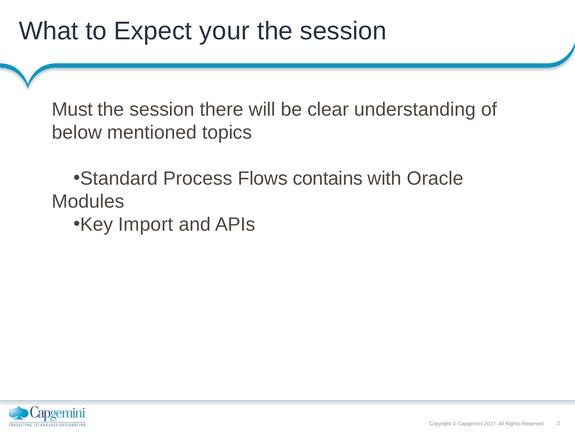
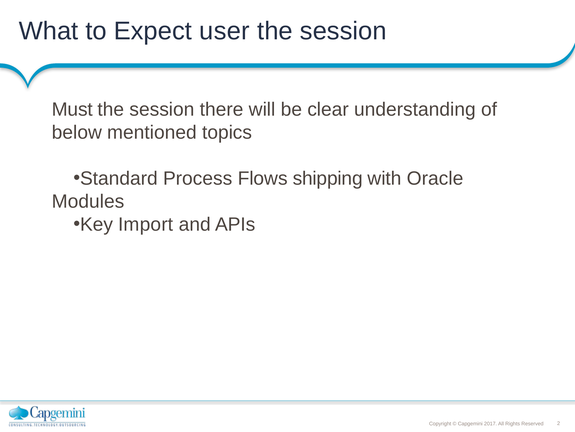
your: your -> user (224, 31)
contains: contains -> shipping (328, 178)
